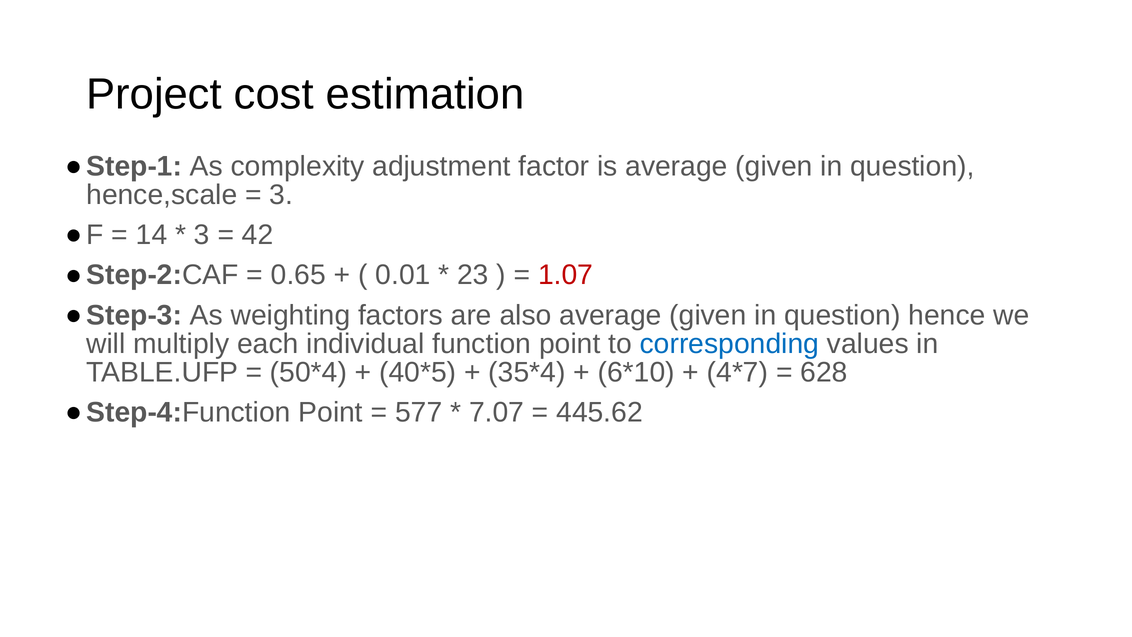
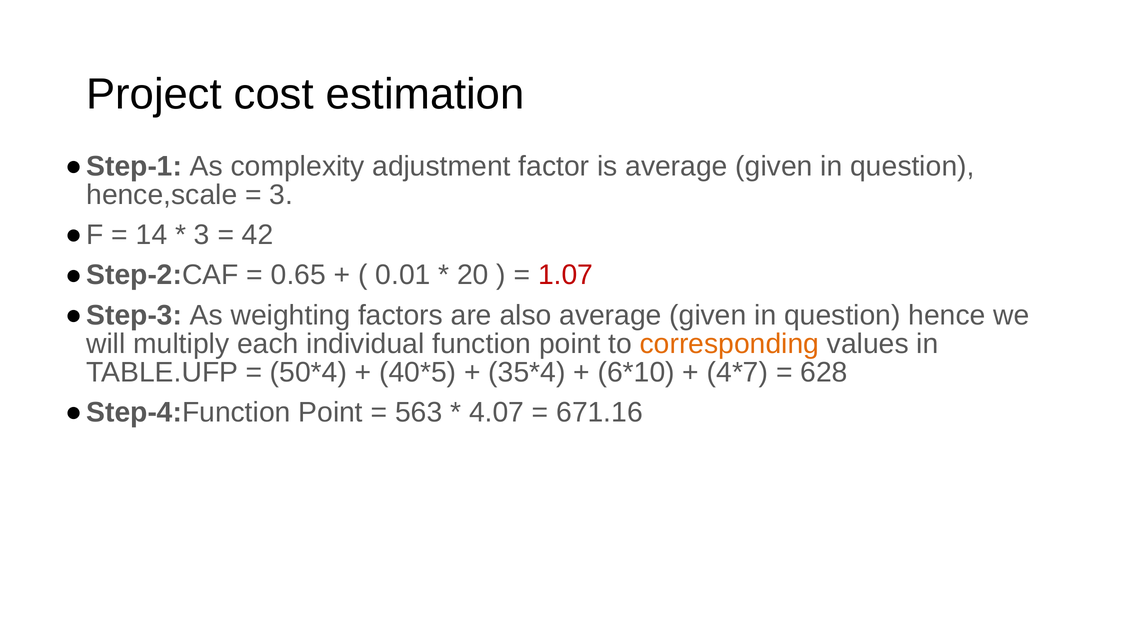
23: 23 -> 20 (473, 275)
corresponding colour: blue -> orange (729, 344)
577: 577 -> 563 (419, 412)
7.07: 7.07 -> 4.07 (497, 412)
445.62: 445.62 -> 671.16 (600, 412)
